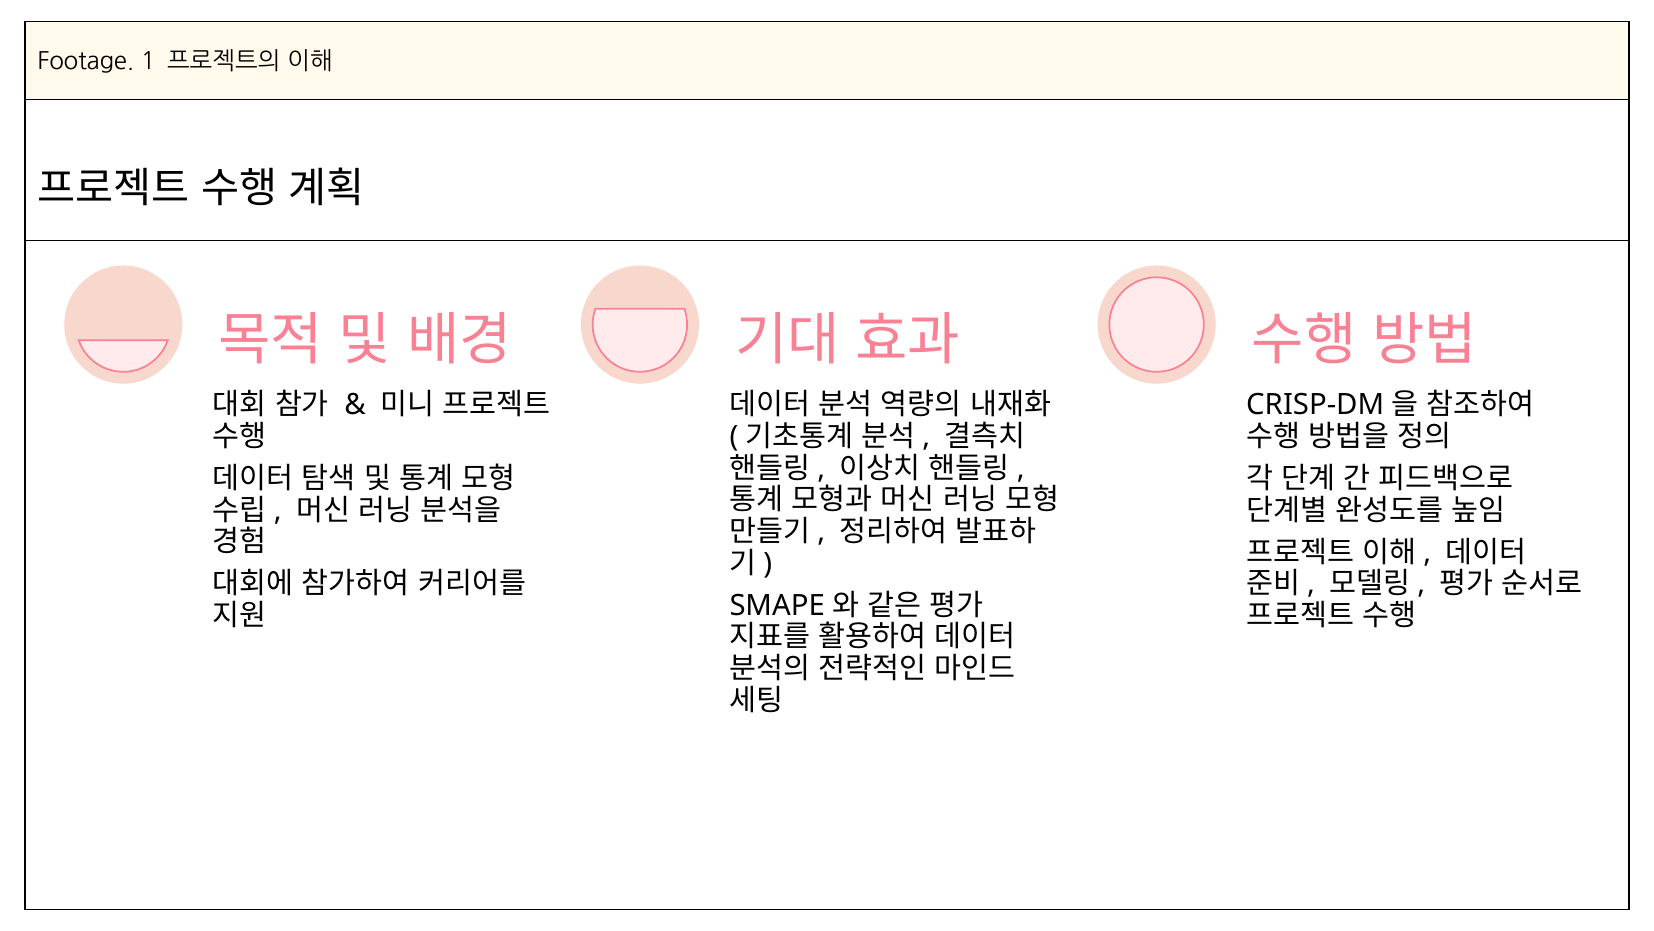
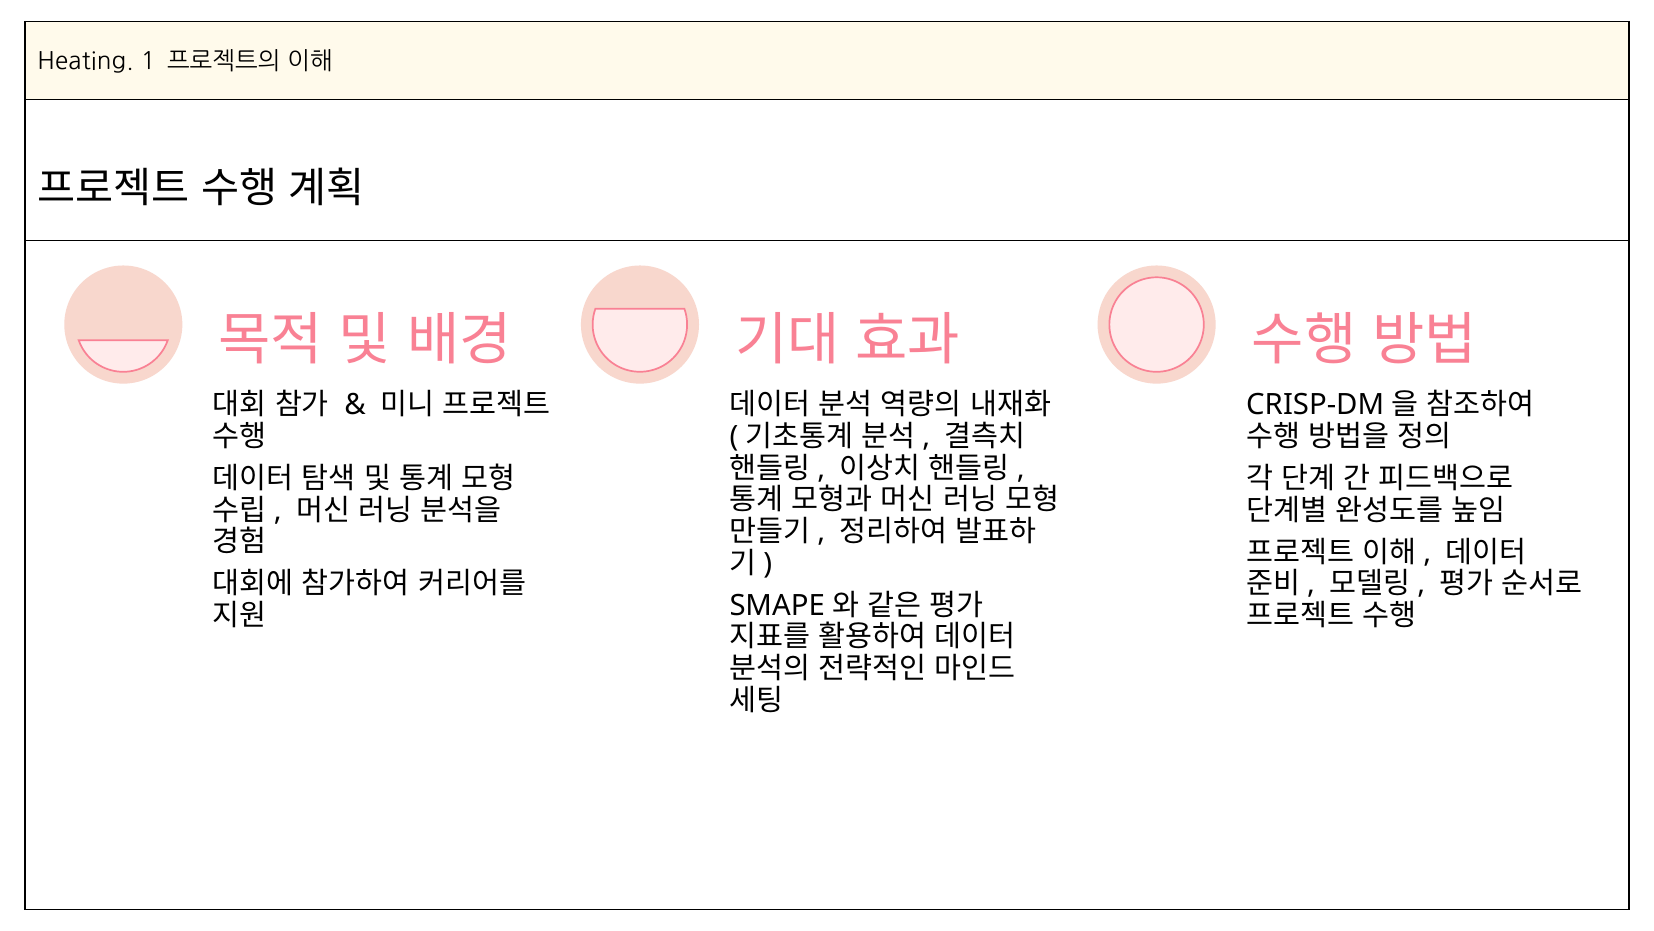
Footage: Footage -> Heating (86, 61)
